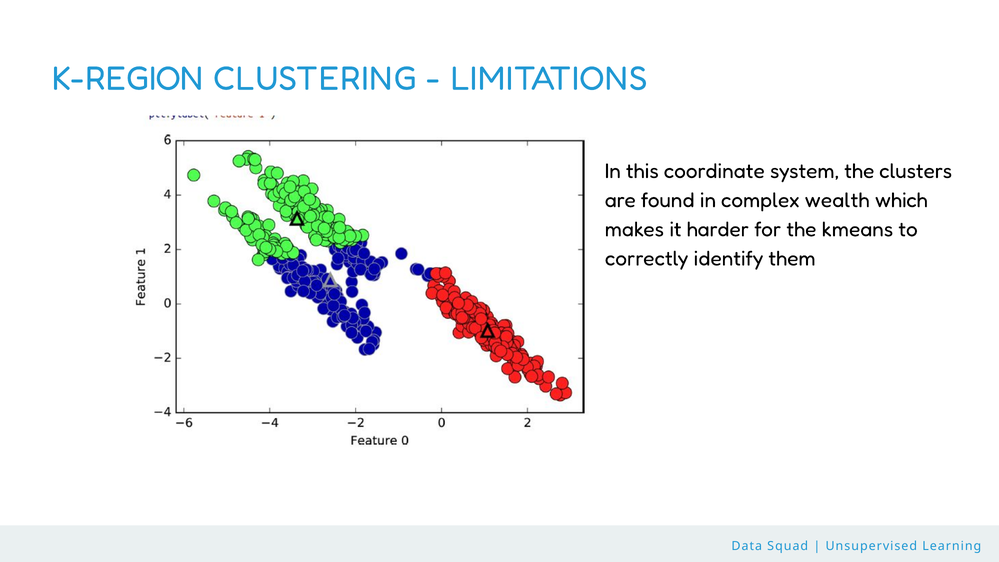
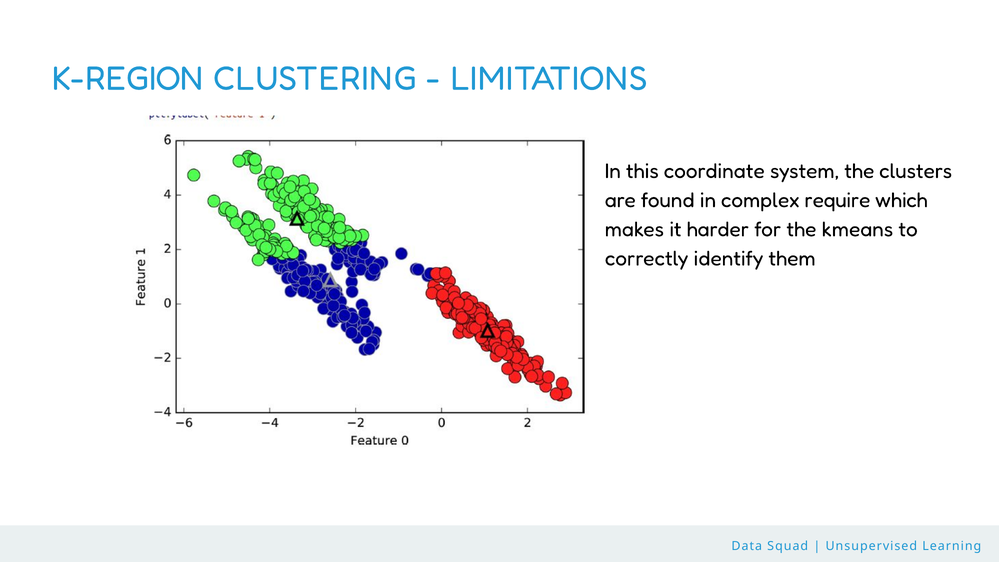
wealth: wealth -> require (837, 200)
